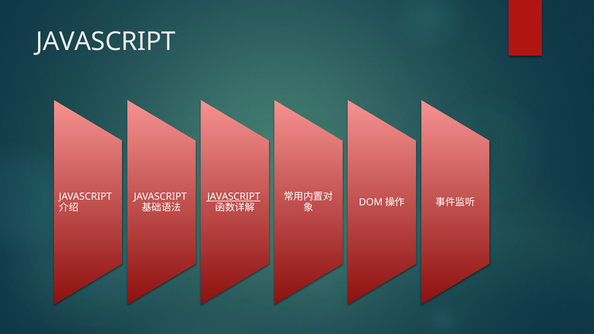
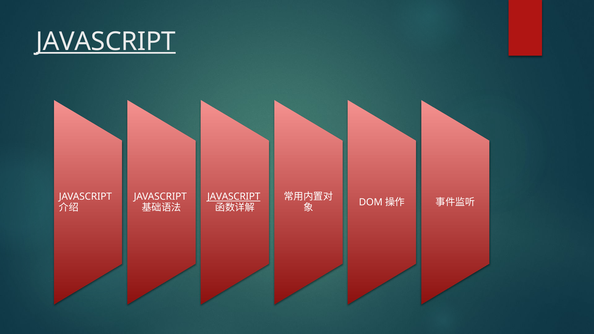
JAVASCRIPT underline: none -> present (106, 42)
